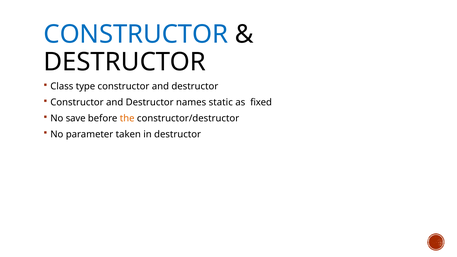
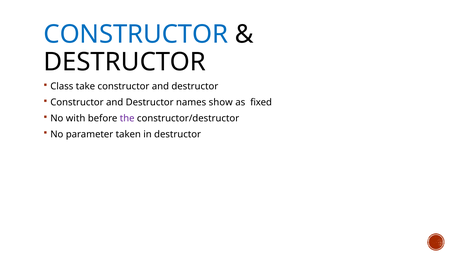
type: type -> take (85, 86)
static: static -> show (221, 102)
save: save -> with (76, 118)
the colour: orange -> purple (127, 118)
